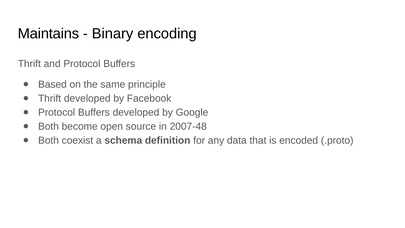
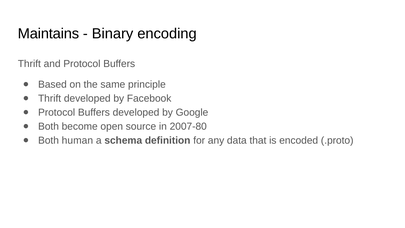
2007-48: 2007-48 -> 2007-80 (188, 126)
coexist: coexist -> human (77, 140)
